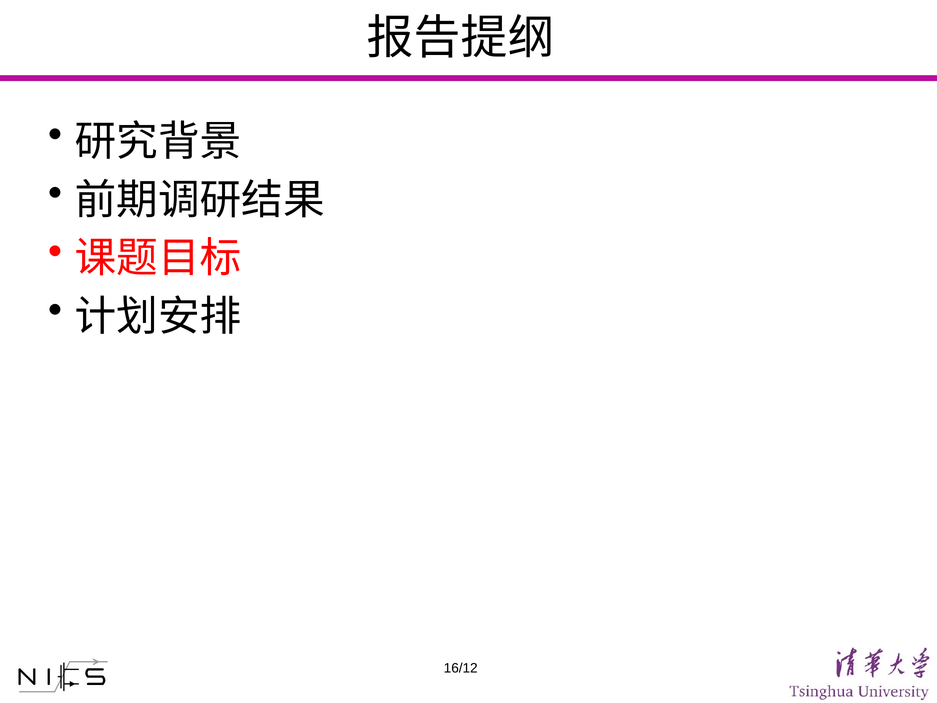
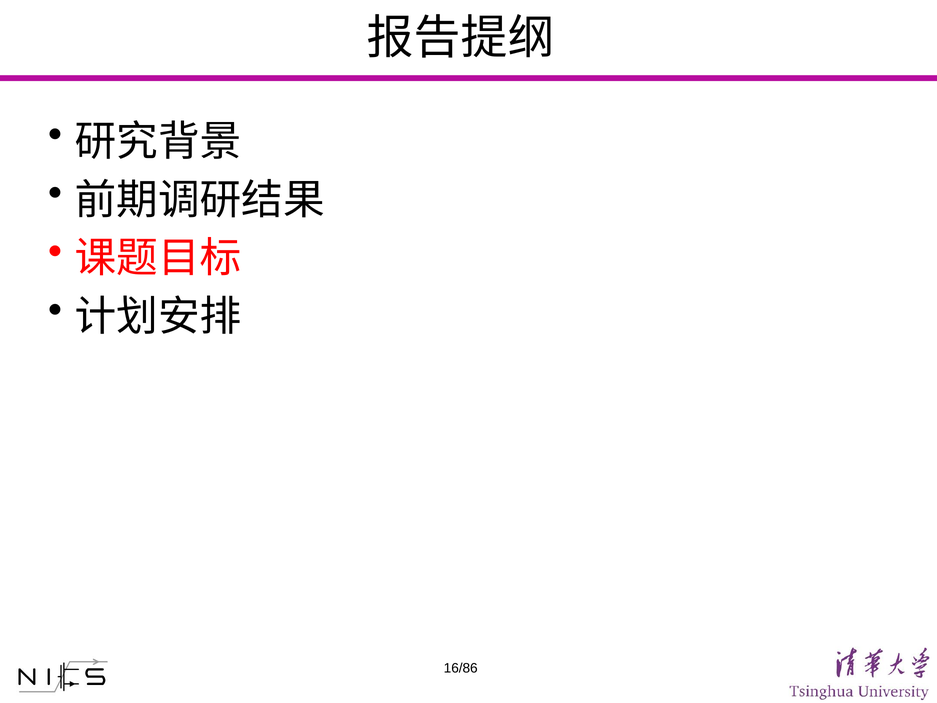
16/12: 16/12 -> 16/86 (461, 668)
